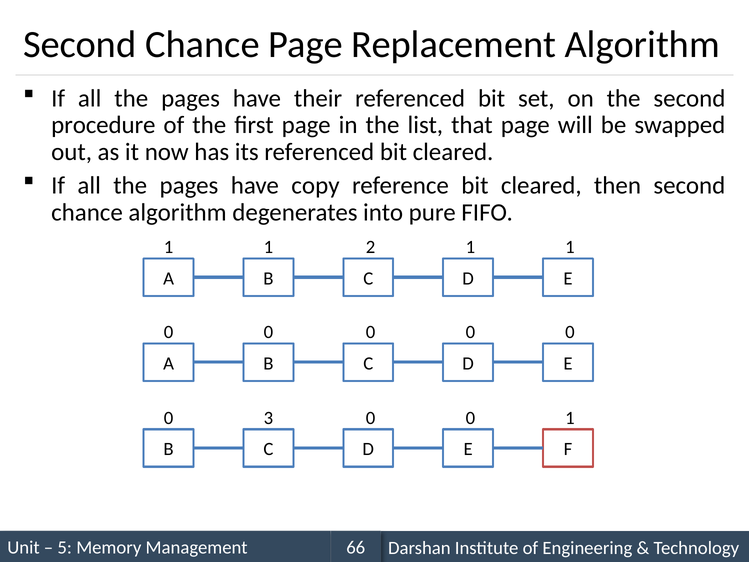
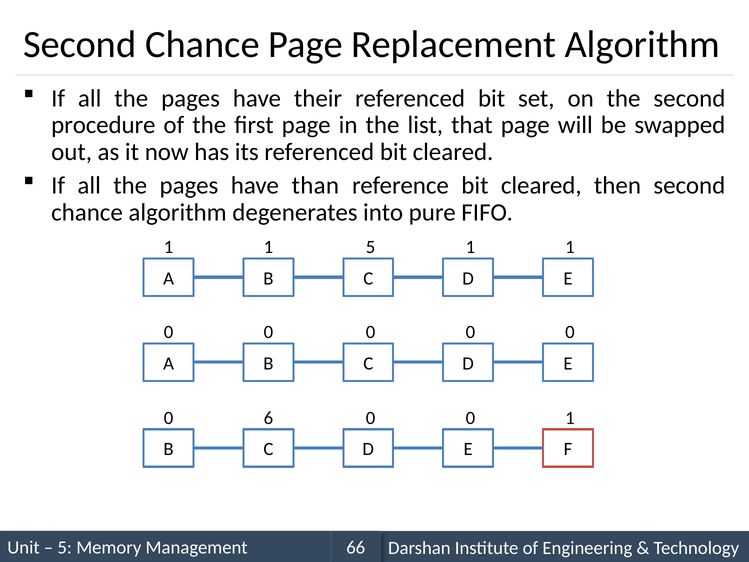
copy: copy -> than (315, 185)
1 2: 2 -> 5 (371, 247)
3: 3 -> 6 (268, 418)
